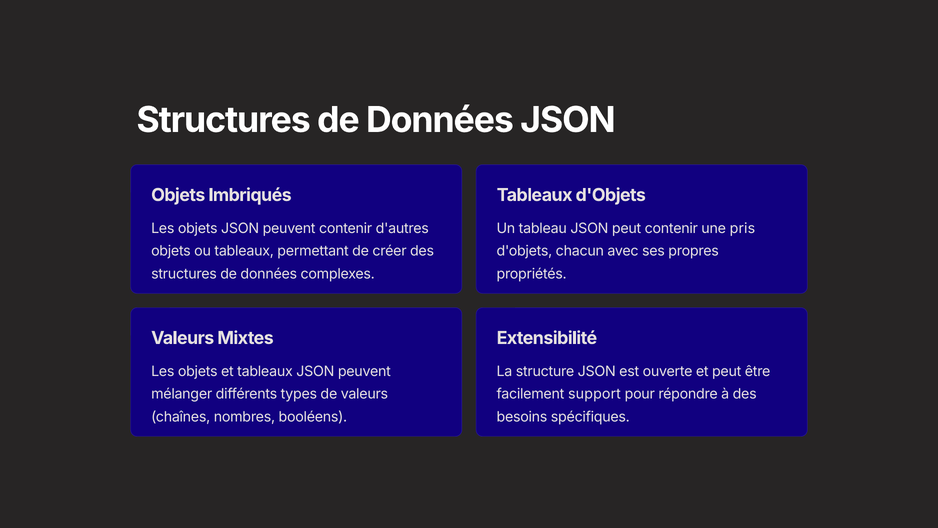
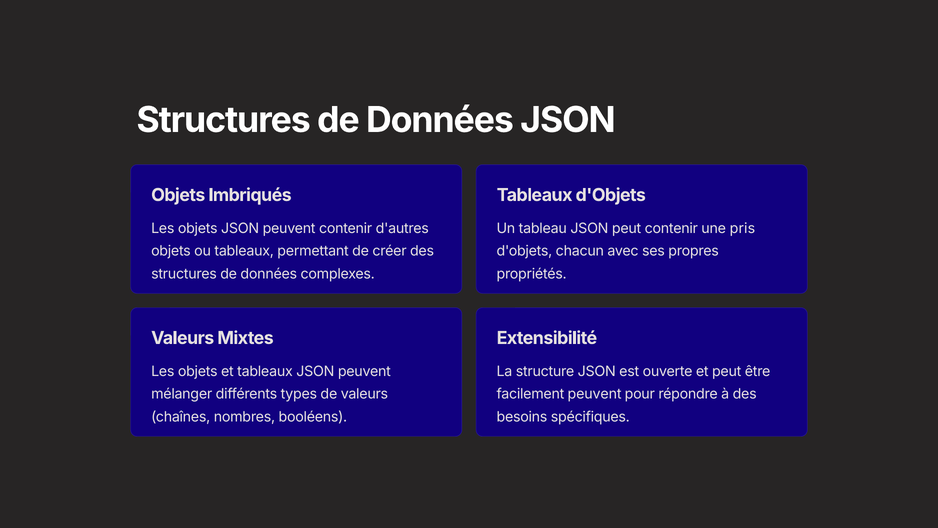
facilement support: support -> peuvent (595, 394)
